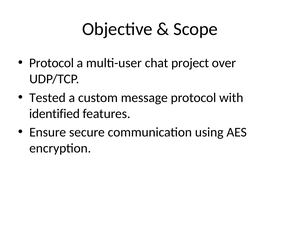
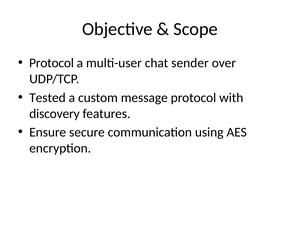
project: project -> sender (190, 63)
identified: identified -> discovery (54, 114)
